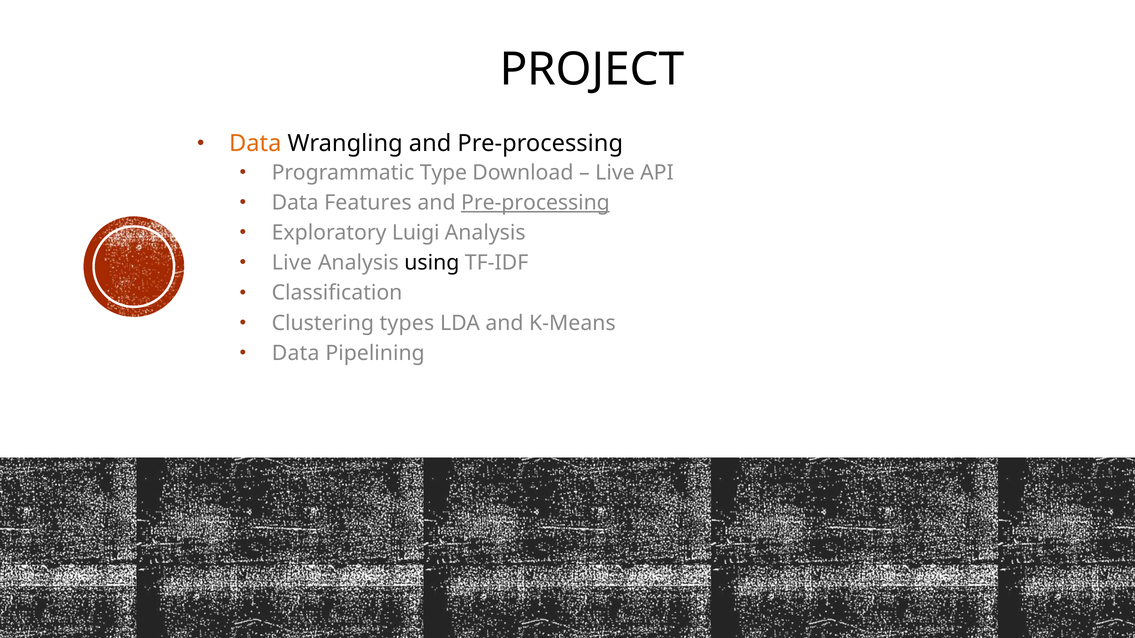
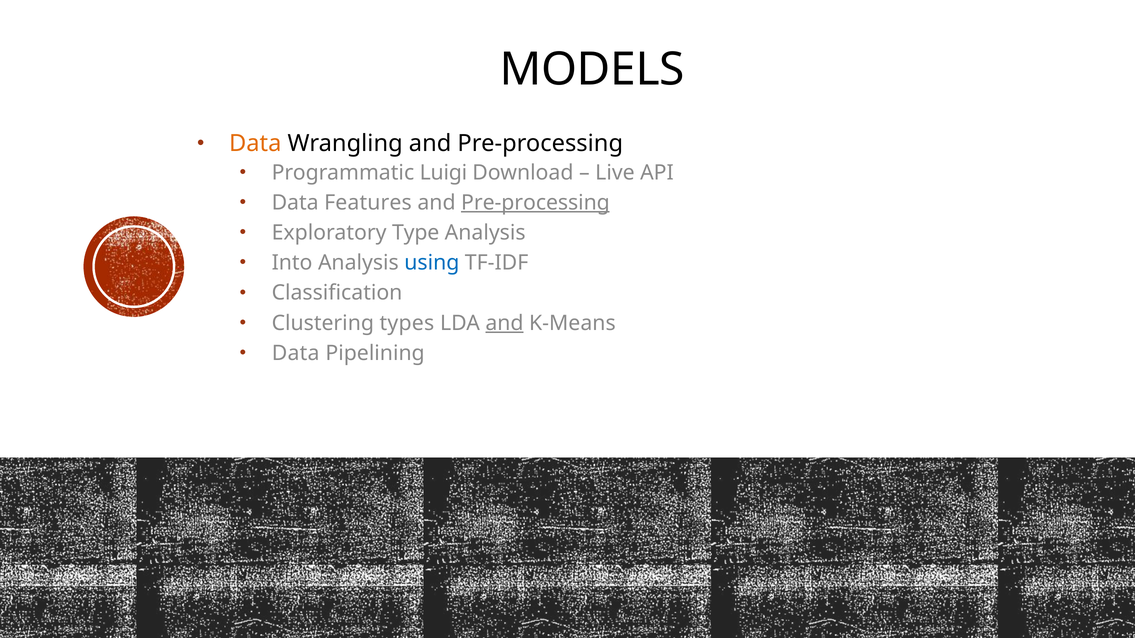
PROJECT: PROJECT -> MODELS (592, 69)
Type: Type -> Luigi (443, 173)
Luigi: Luigi -> Type (416, 233)
Live: Live -> Into (292, 263)
using colour: black -> blue (432, 263)
and underline: none -> present (504, 323)
